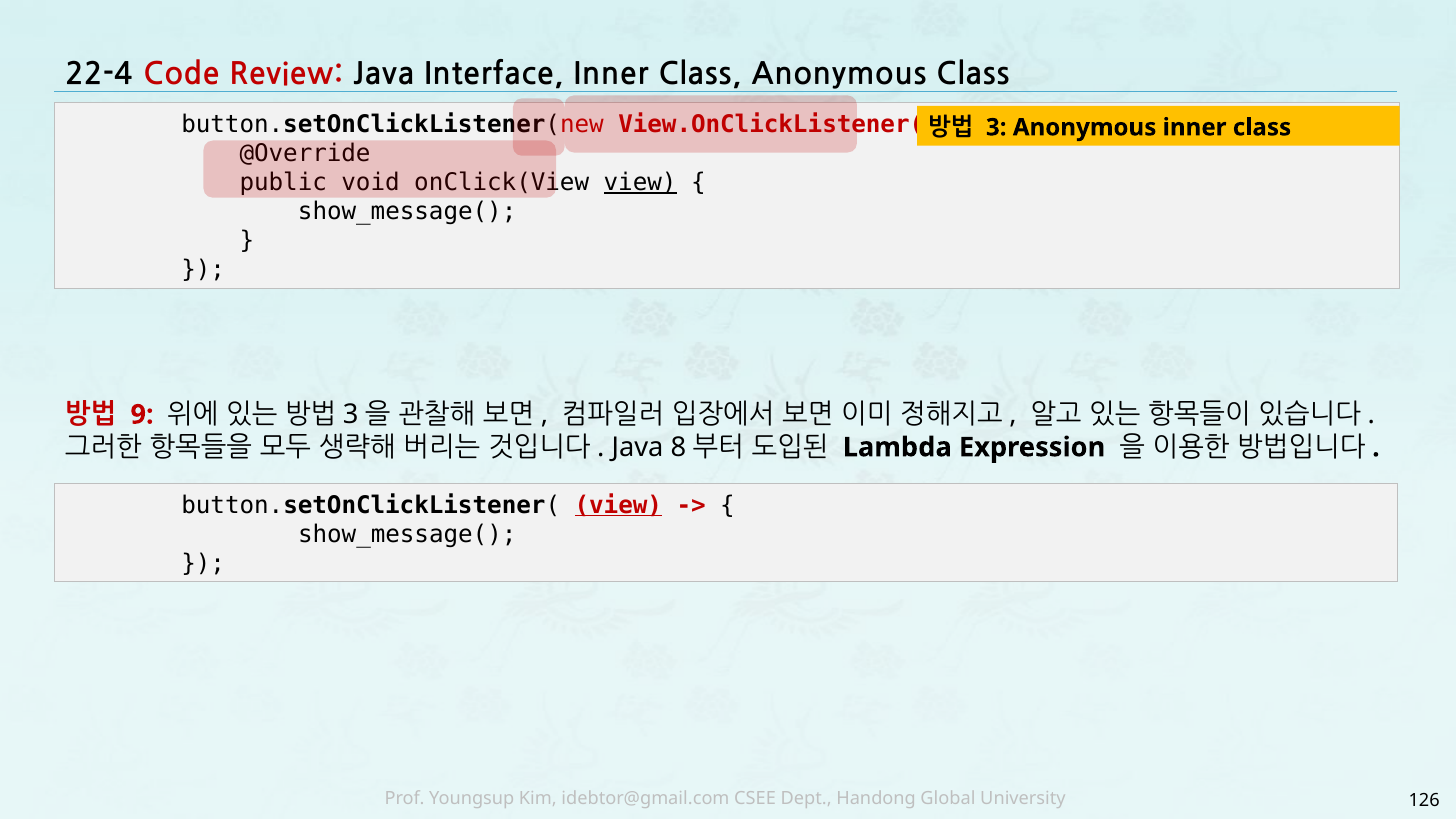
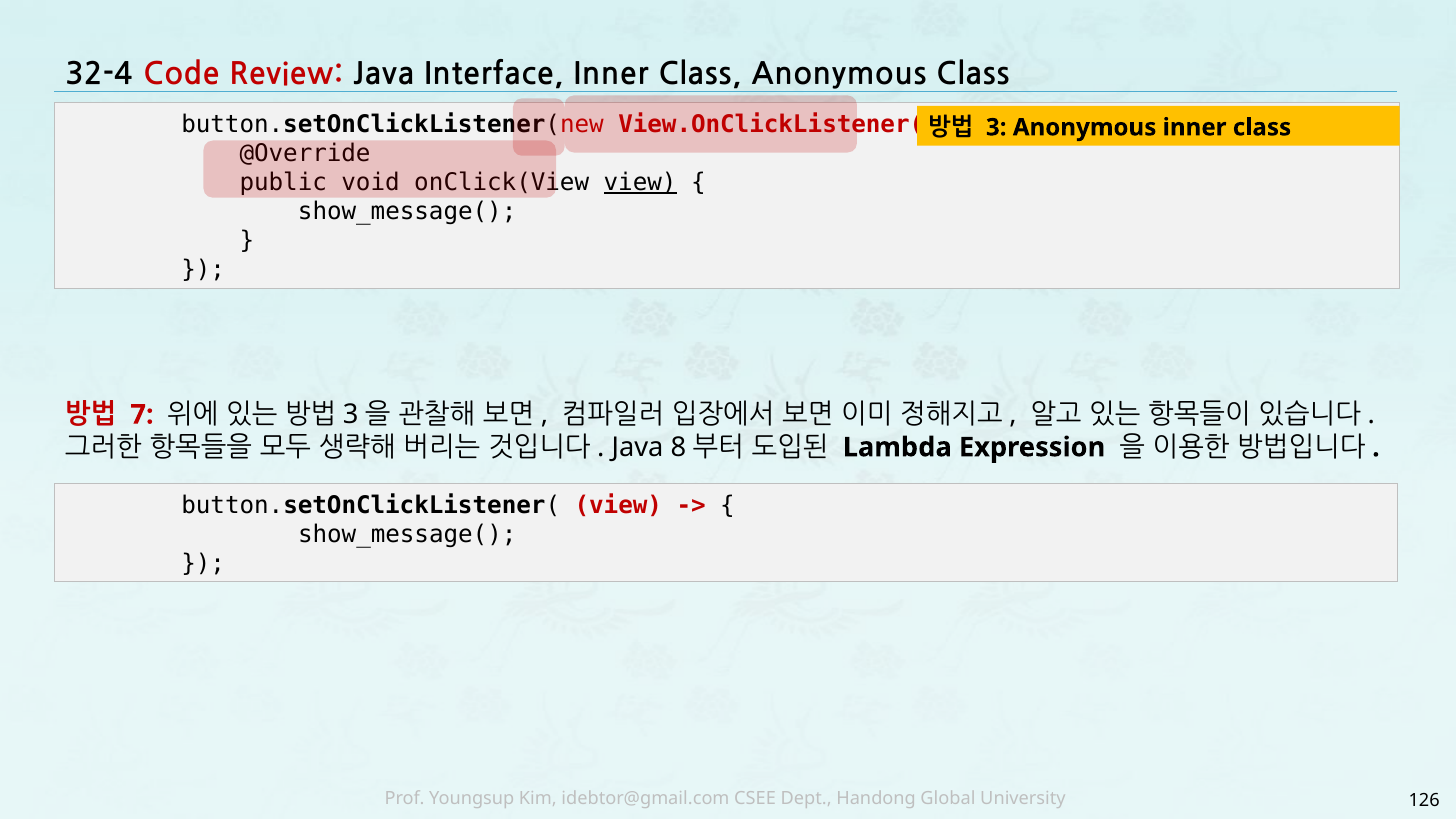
22-4: 22-4 -> 32-4 (99, 75)
9: 9 -> 7 (142, 415)
view underline: present -> none (618, 505)
